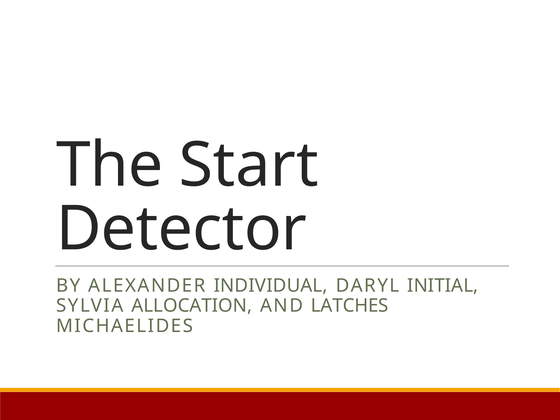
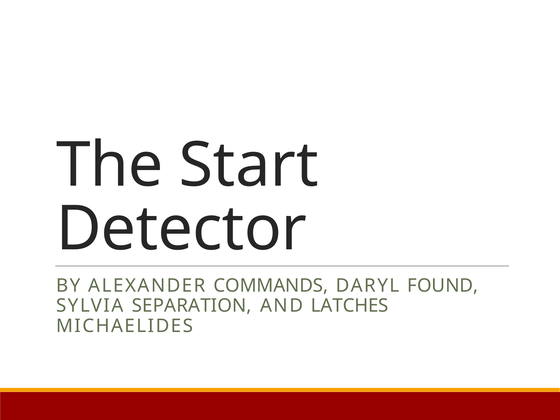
INDIVIDUAL: INDIVIDUAL -> COMMANDS (271, 286)
INITIAL: INITIAL -> FOUND (443, 286)
ALLOCATION: ALLOCATION -> SEPARATION (192, 306)
